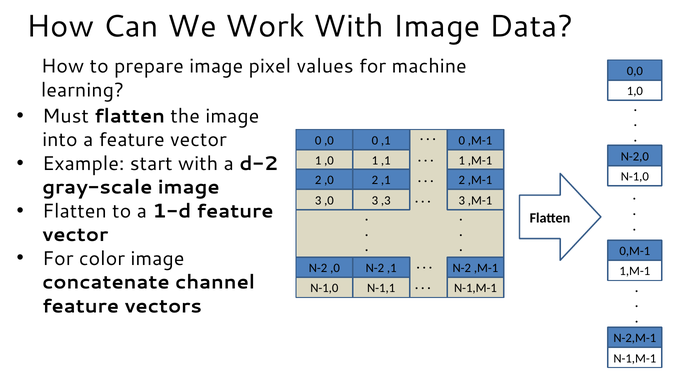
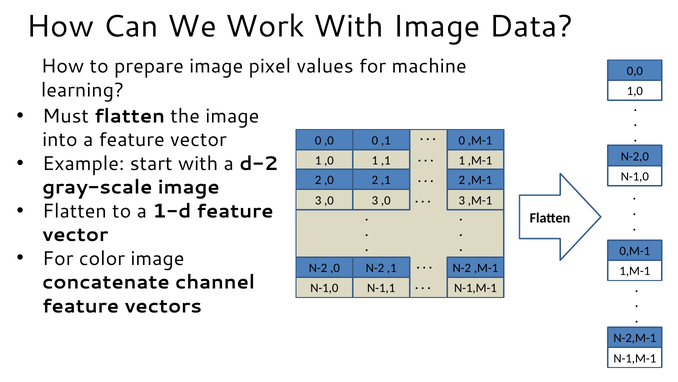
,3: ,3 -> ,0 (386, 200)
